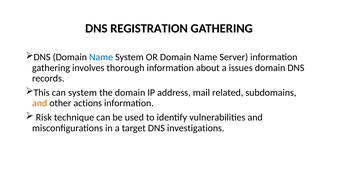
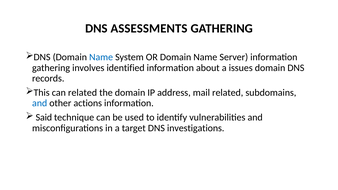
REGISTRATION: REGISTRATION -> ASSESSMENTS (149, 28)
thorough: thorough -> identified (126, 68)
can system: system -> related (83, 93)
and colour: orange -> blue (40, 103)
Risk: Risk -> Said (44, 117)
